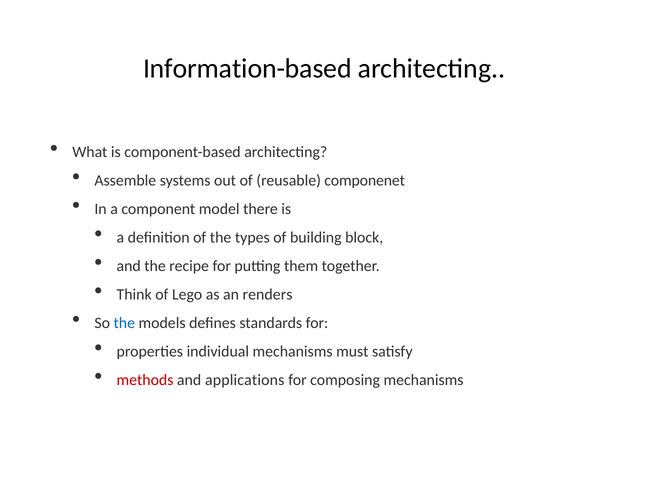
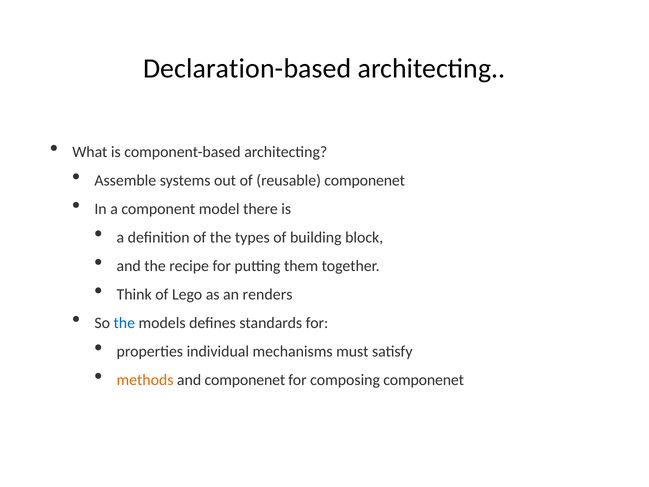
Information-based: Information-based -> Declaration-based (247, 69)
methods colour: red -> orange (145, 380)
and applications: applications -> componenet (245, 380)
composing mechanisms: mechanisms -> componenet (424, 380)
